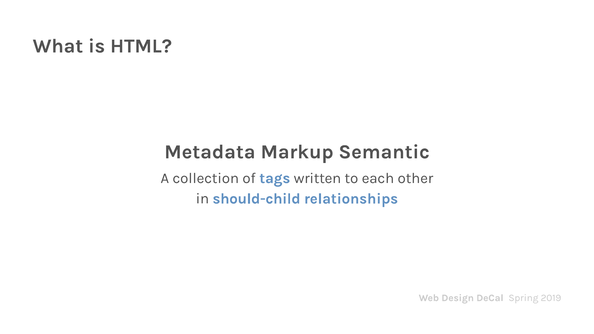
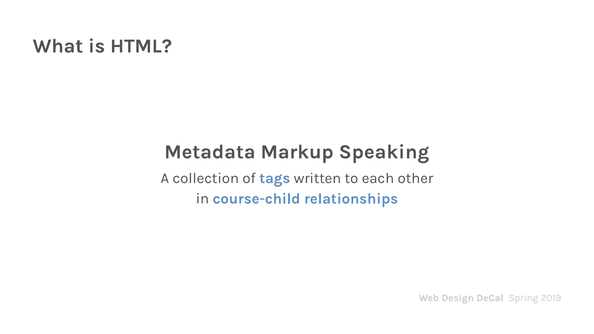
Semantic: Semantic -> Speaking (384, 152)
should-child: should-child -> course-child (256, 199)
